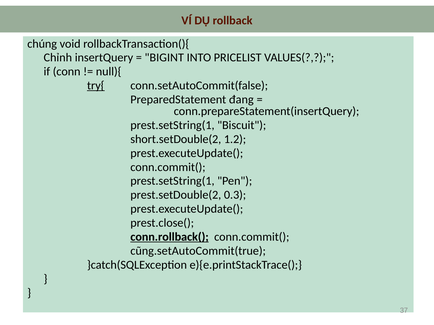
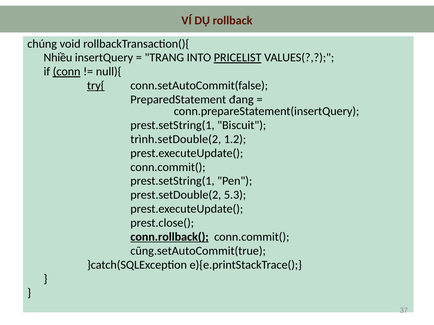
Chỉnh: Chỉnh -> Nhiều (58, 58)
BIGINT: BIGINT -> TRANG (164, 58)
PRICELIST underline: none -> present (238, 58)
conn underline: none -> present (67, 72)
short.setDouble(2: short.setDouble(2 -> trình.setDouble(2 (176, 139)
0.3: 0.3 -> 5.3 (235, 195)
